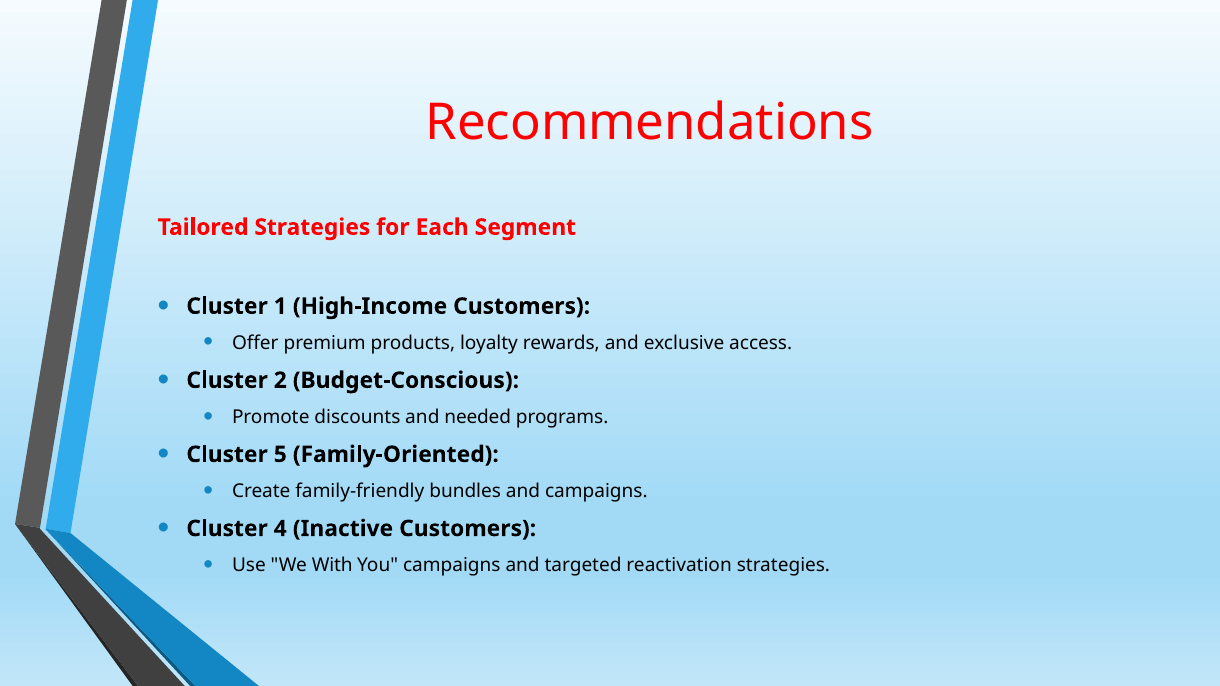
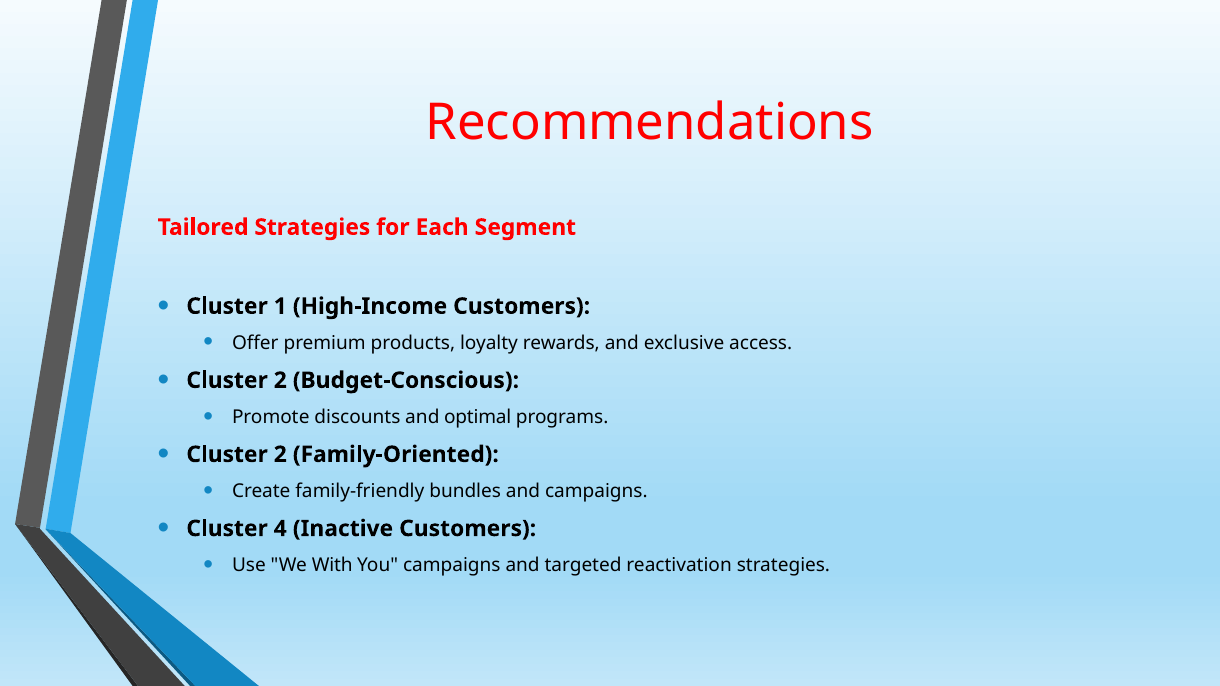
needed: needed -> optimal (478, 417)
5: 5 -> 2 (280, 455)
